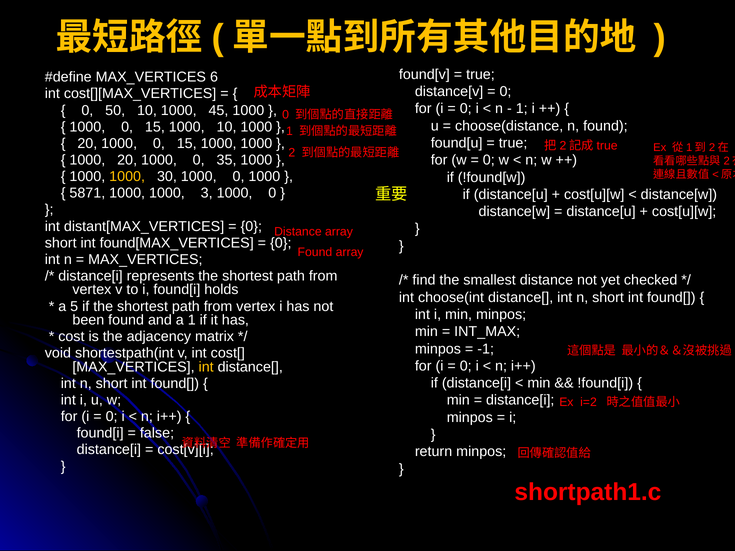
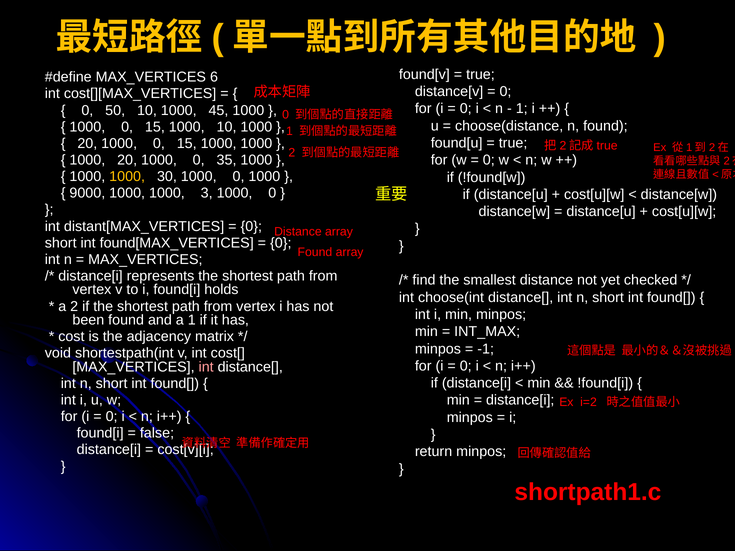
5871: 5871 -> 9000 (87, 193)
a 5: 5 -> 2 (74, 306)
int colour: yellow -> pink (206, 367)
